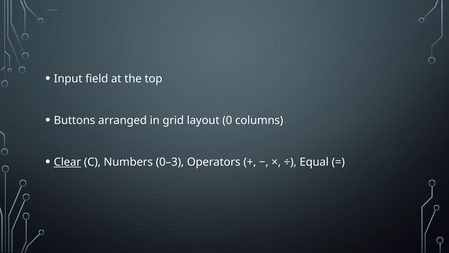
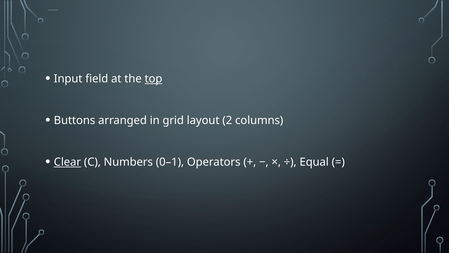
top underline: none -> present (153, 79)
0: 0 -> 2 (227, 120)
0–3: 0–3 -> 0–1 (170, 162)
